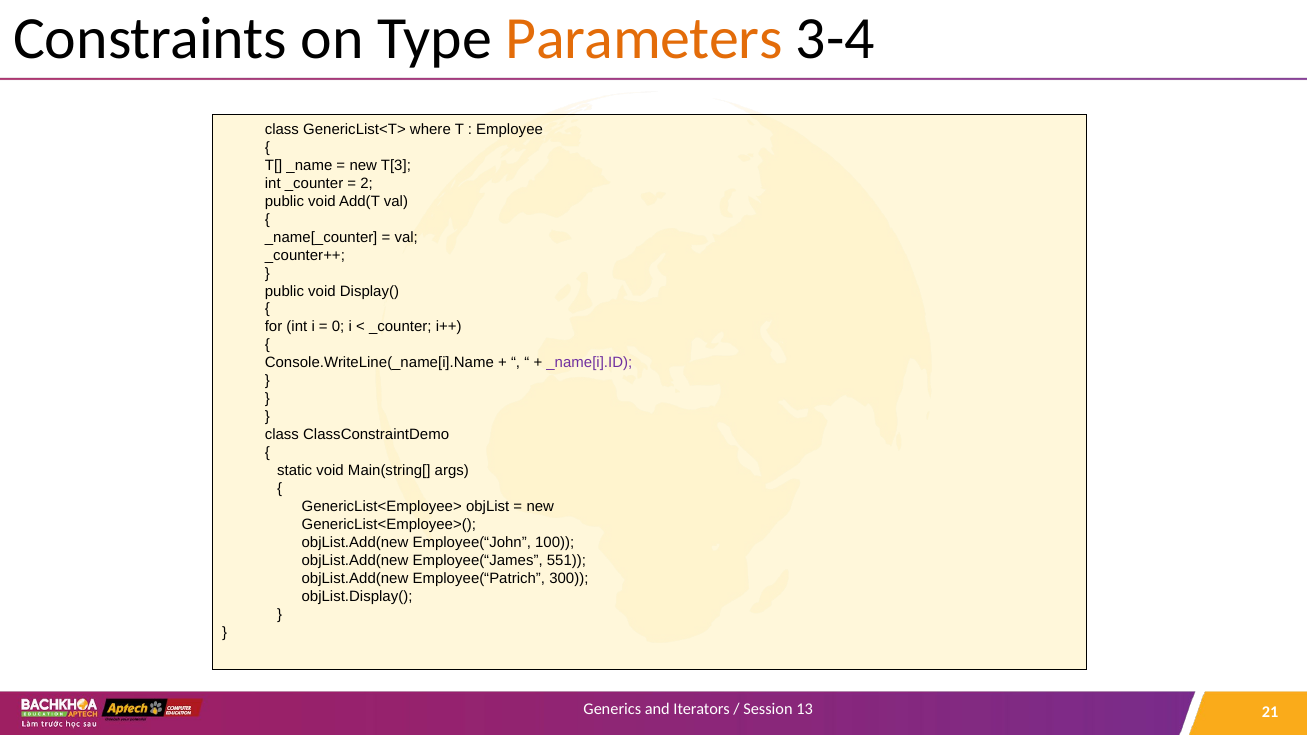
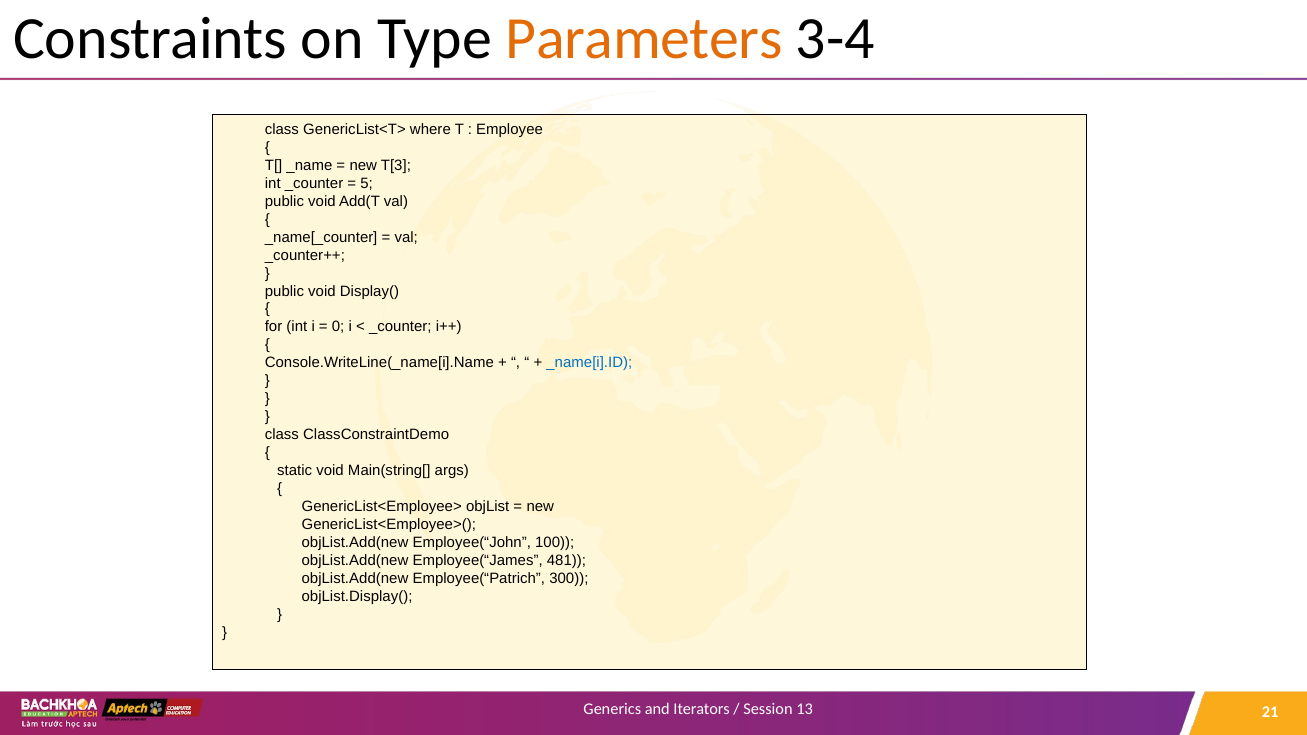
2: 2 -> 5 (367, 183)
_name[i].ID colour: purple -> blue (589, 363)
551: 551 -> 481 (566, 561)
